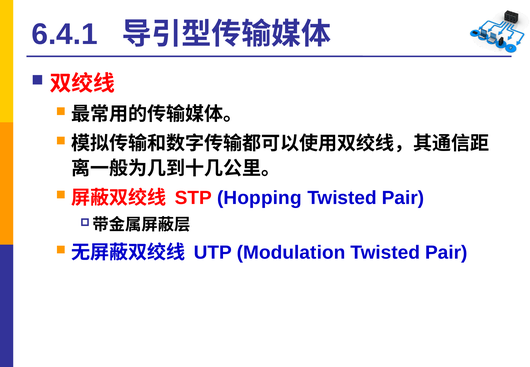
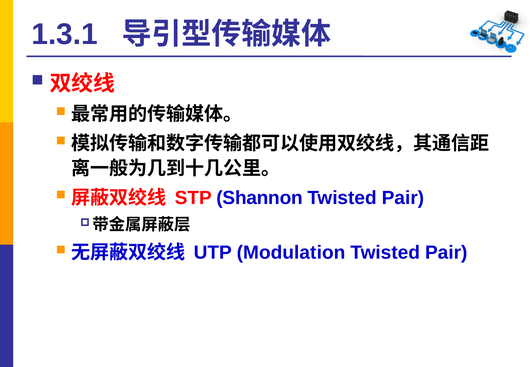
6.4.1: 6.4.1 -> 1.3.1 (65, 34)
Hopping: Hopping -> Shannon (260, 198)
